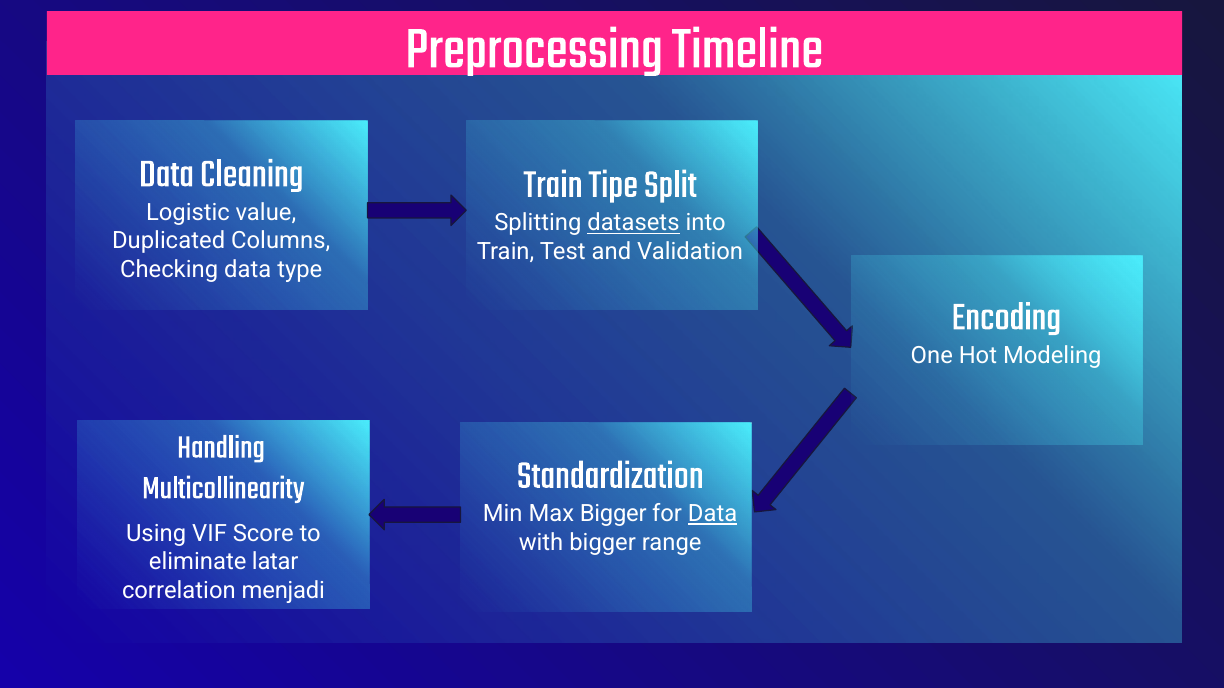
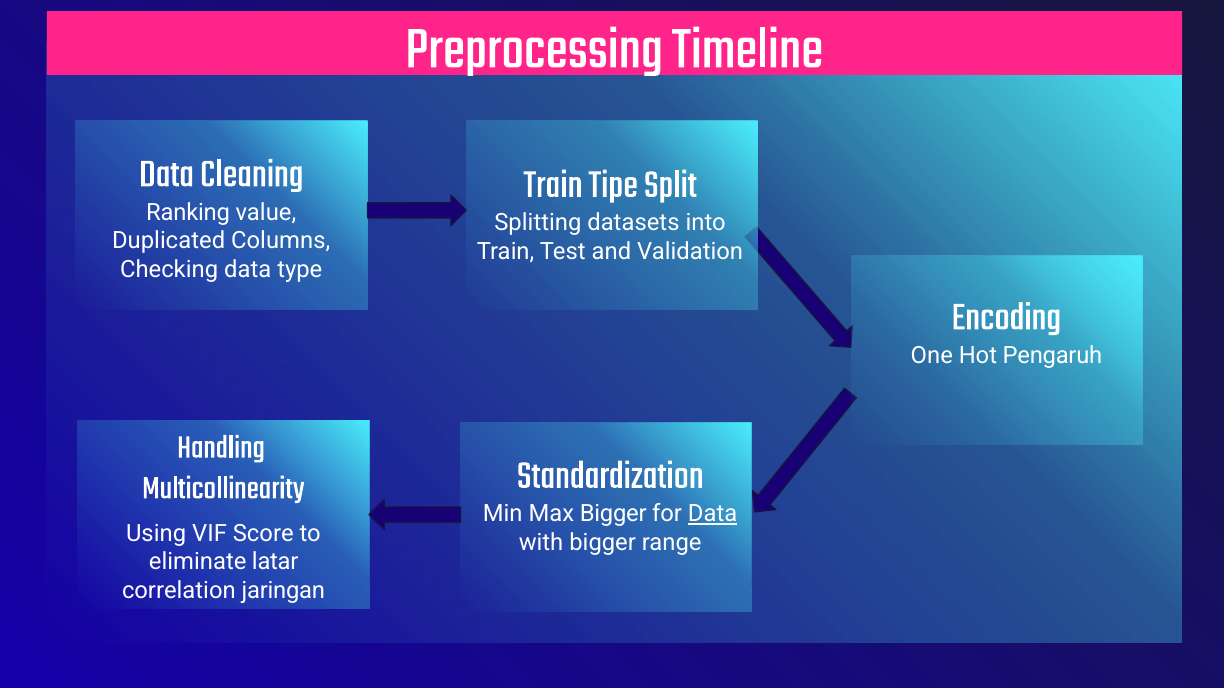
Logistic: Logistic -> Ranking (188, 213)
datasets underline: present -> none (633, 223)
Modeling: Modeling -> Pengaruh (1052, 356)
menjadi: menjadi -> jaringan (283, 591)
